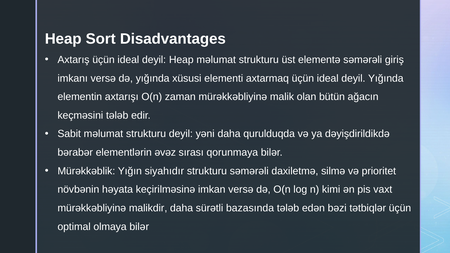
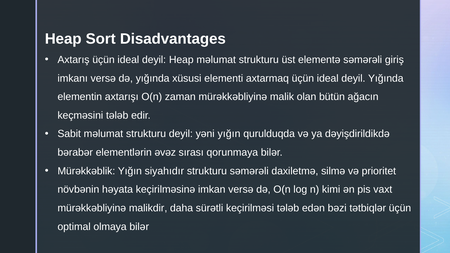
yəni daha: daha -> yığın (229, 134)
bazasında: bazasında -> keçirilməsi (250, 208)
